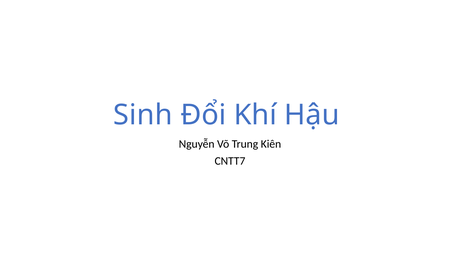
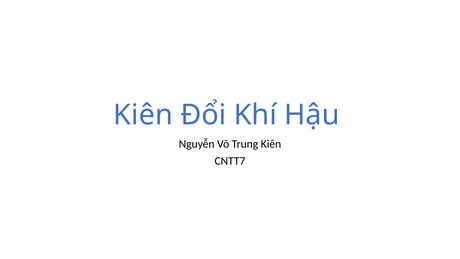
Sinh: Sinh -> Kiên (143, 115)
